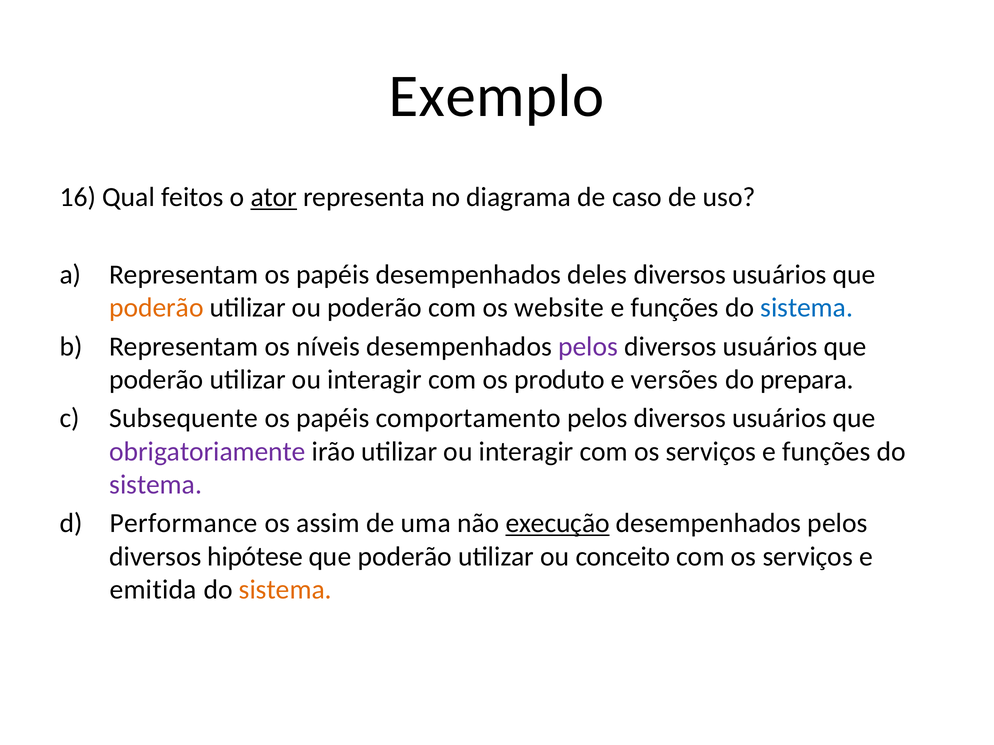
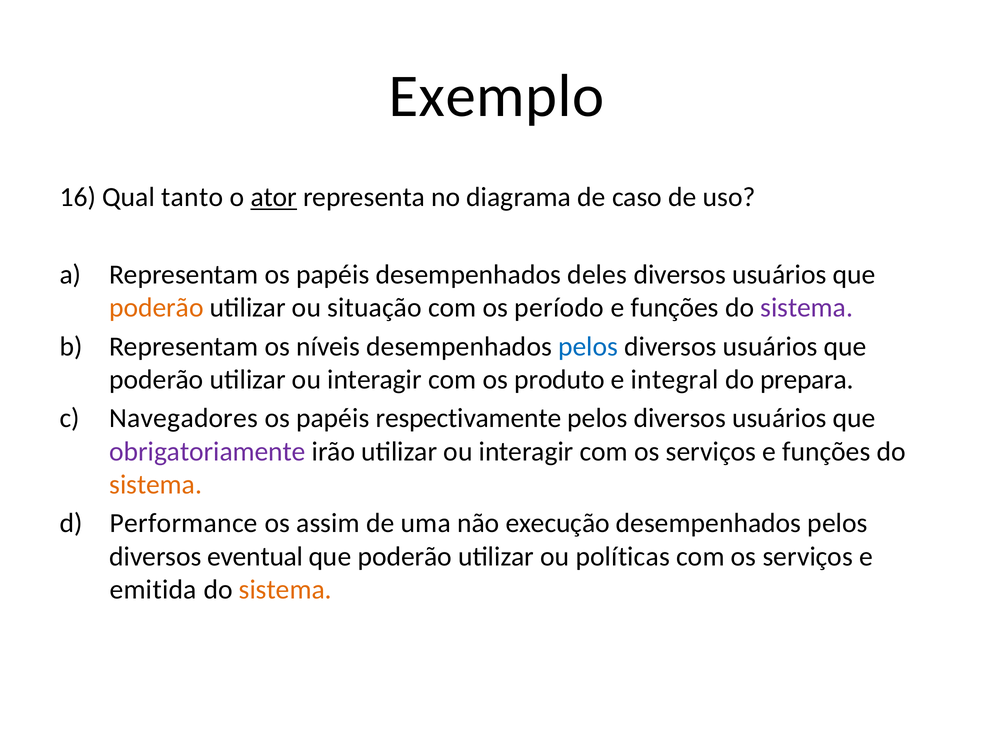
feitos: feitos -> tanto (192, 197)
ou poderão: poderão -> situação (375, 308)
website: website -> período (559, 308)
sistema colour: blue -> purple (807, 308)
pelos colour: purple -> blue (588, 347)
versões: versões -> integral (675, 380)
Subsequente: Subsequente -> Navegadores (184, 419)
comportamento: comportamento -> respectivamente (468, 419)
sistema colour: purple -> orange (156, 485)
execução underline: present -> none (558, 524)
hipótese: hipótese -> eventual (255, 557)
conceito: conceito -> políticas (623, 557)
